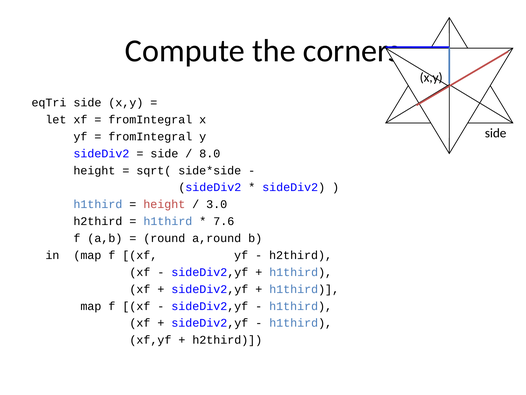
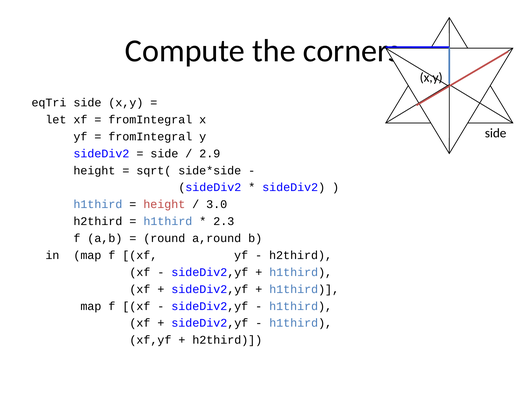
8.0: 8.0 -> 2.9 (210, 153)
7.6: 7.6 -> 2.3 (224, 221)
